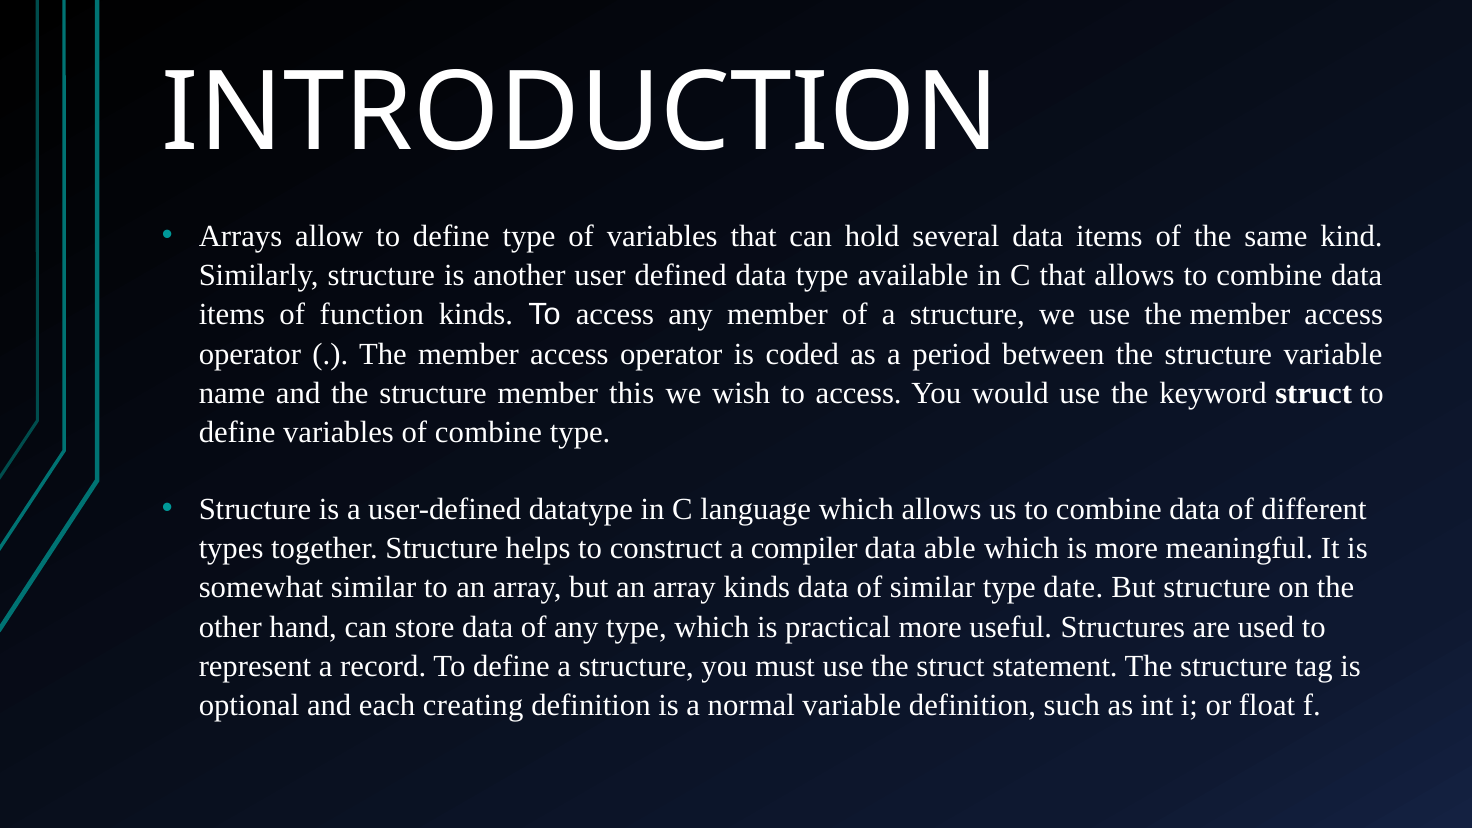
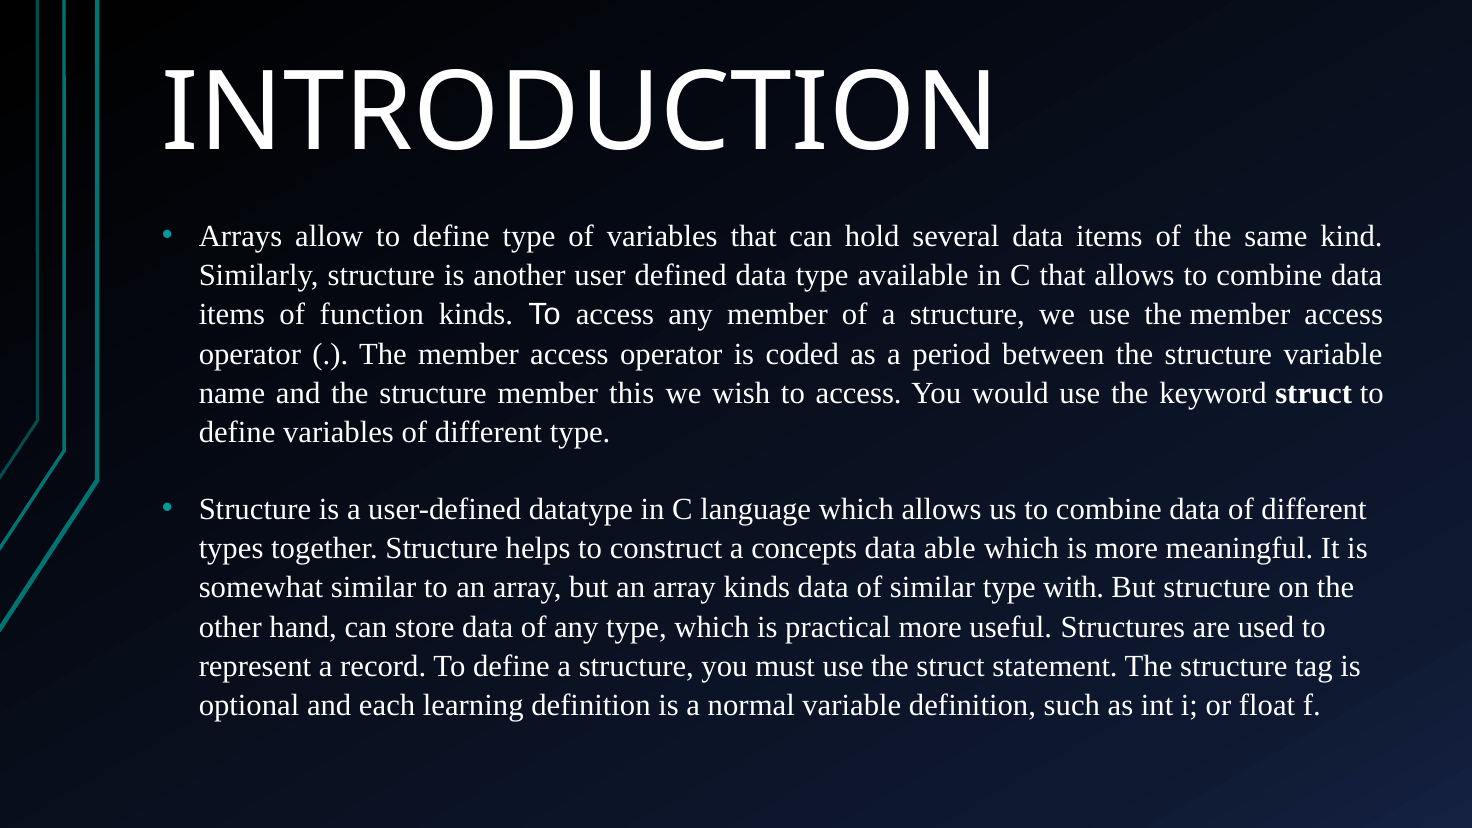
variables of combine: combine -> different (488, 433)
compiler: compiler -> concepts (804, 548)
date: date -> with (1074, 588)
creating: creating -> learning (473, 706)
